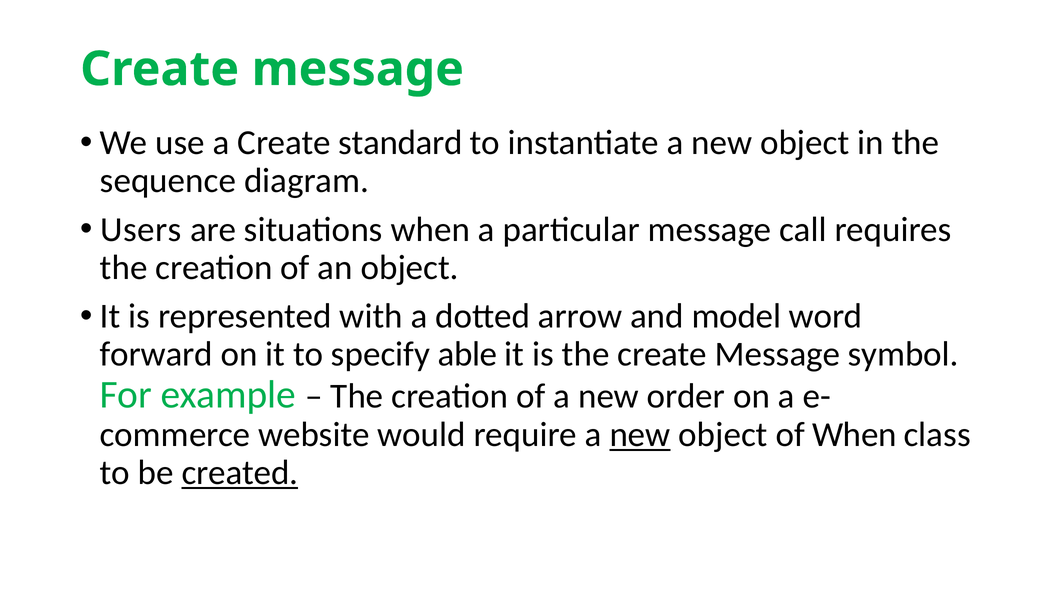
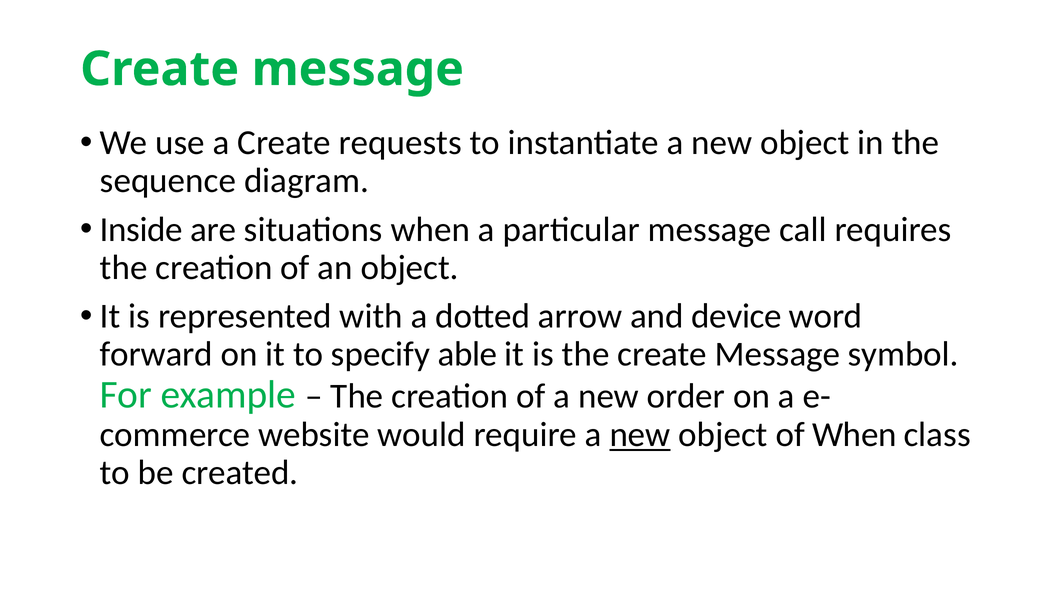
standard: standard -> requests (400, 143)
Users: Users -> Inside (141, 230)
model: model -> device (737, 316)
created underline: present -> none (240, 473)
